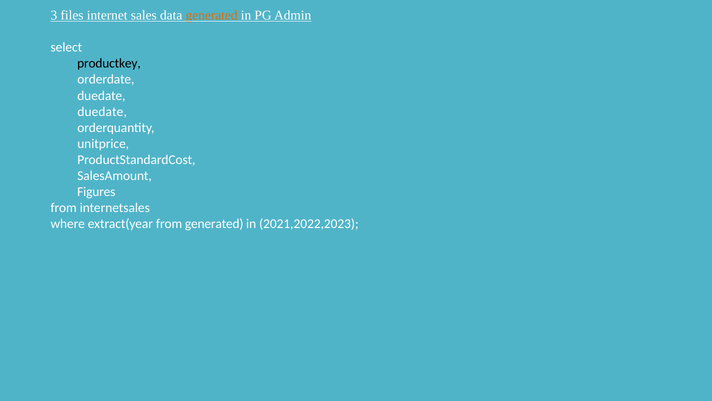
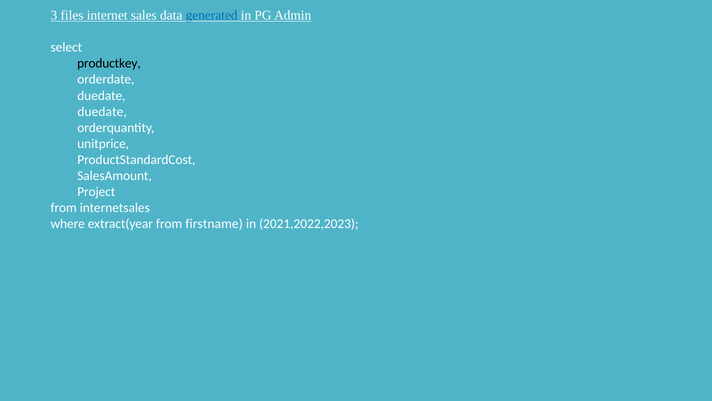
generated colour: orange -> blue (212, 15)
Figures: Figures -> Project (96, 192)
from generated: generated -> firstname (214, 224)
